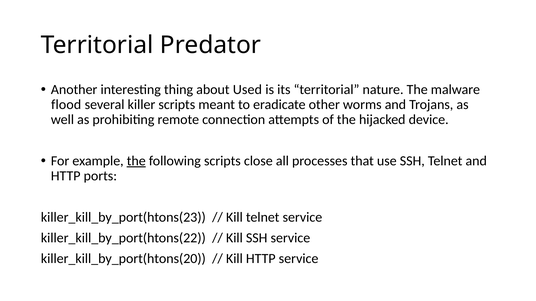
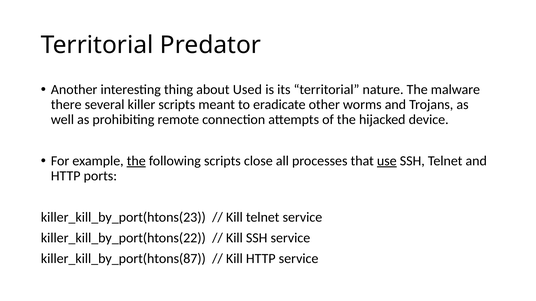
flood: flood -> there (66, 105)
use underline: none -> present (387, 161)
killer_kill_by_port(htons(20: killer_kill_by_port(htons(20 -> killer_kill_by_port(htons(87 (123, 259)
